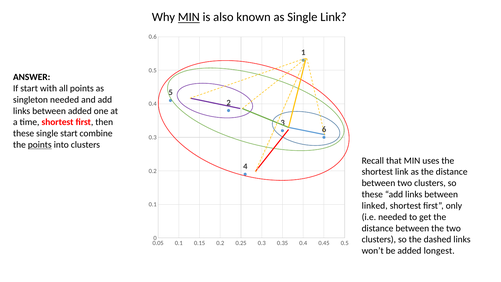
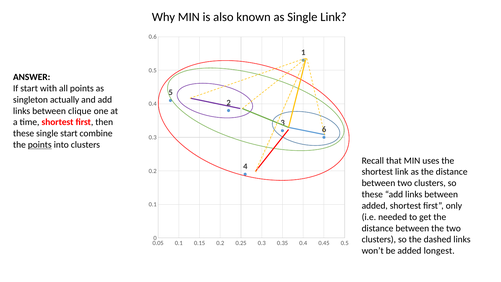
MIN underline: present -> none (189, 17)
singleton needed: needed -> actually (65, 100)
between added: added -> clique (80, 111)
linked: linked -> added (375, 206)
